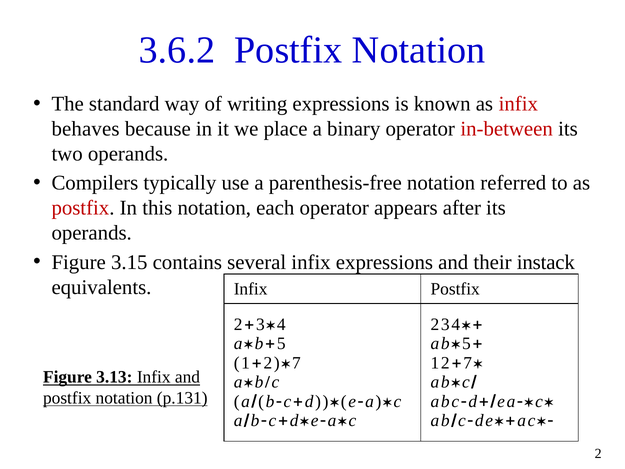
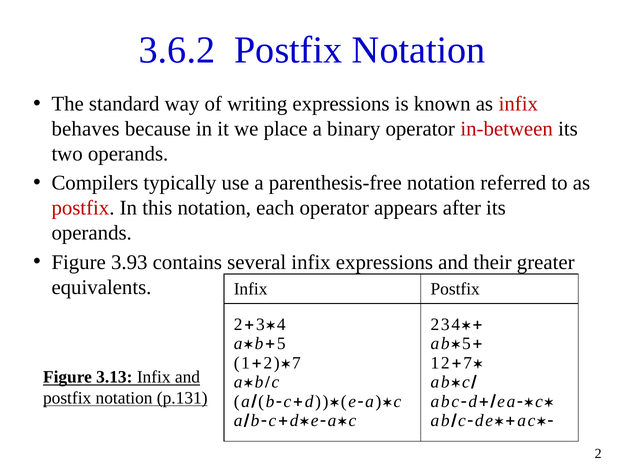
3.15: 3.15 -> 3.93 (129, 262)
instack: instack -> greater (546, 262)
